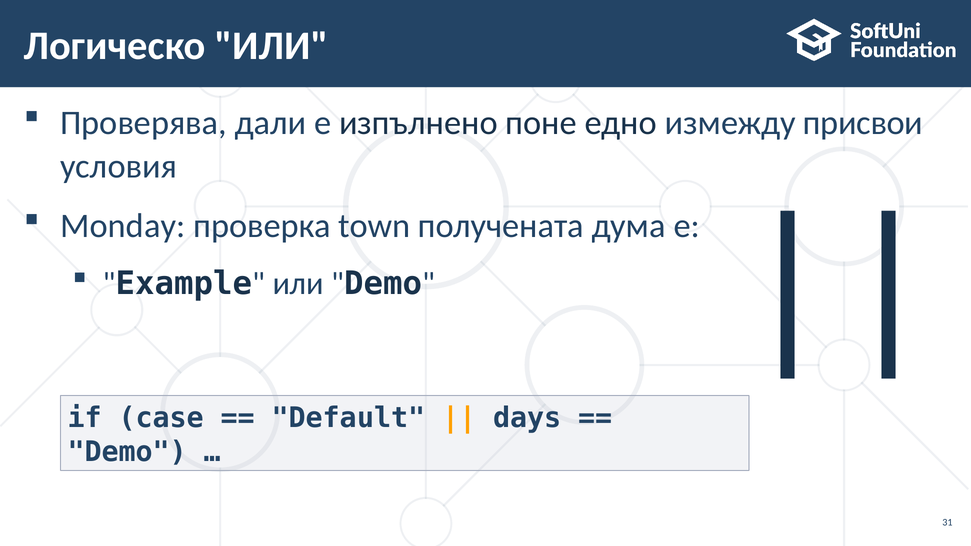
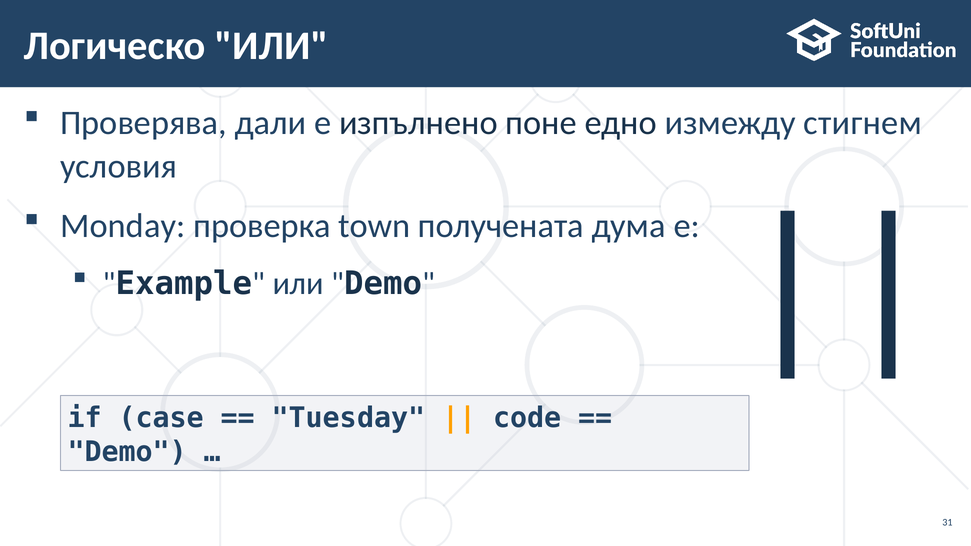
присвои: присвои -> стигнем (863, 123)
Default: Default -> Tuesday (349, 418)
days: days -> code (527, 418)
